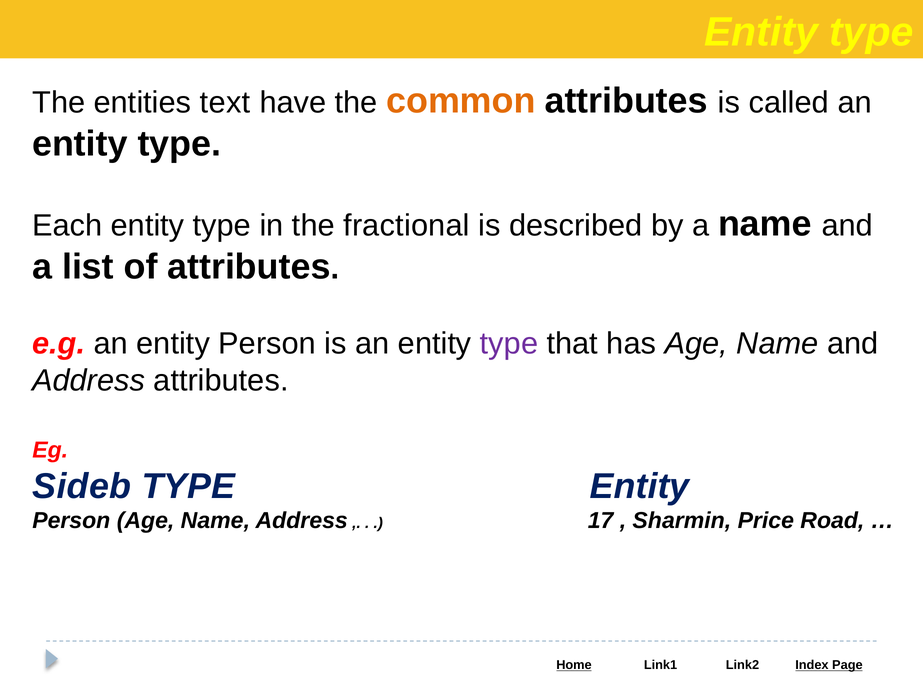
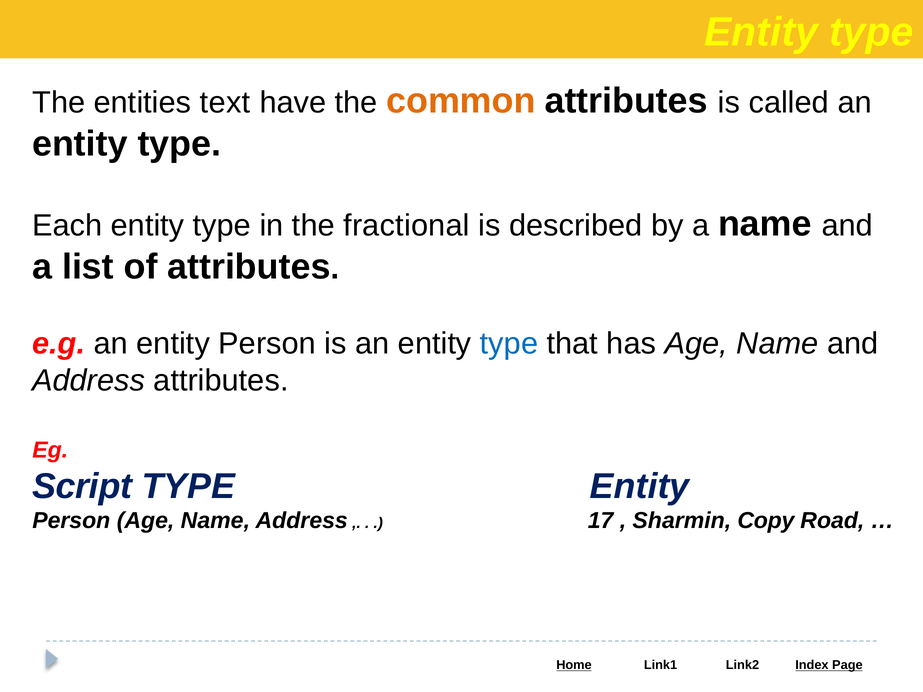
type colour: purple -> blue (509, 344)
Sideb: Sideb -> Script (82, 486)
Price: Price -> Copy (766, 521)
